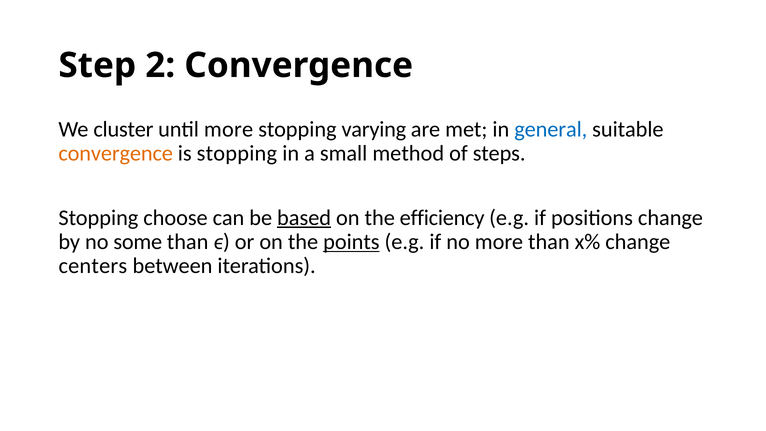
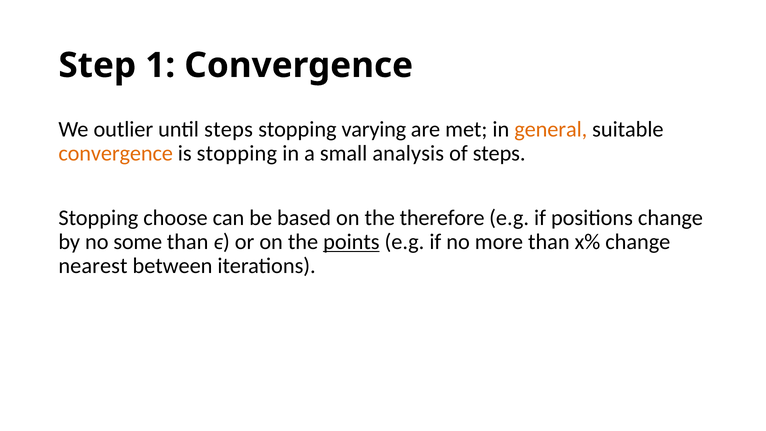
2: 2 -> 1 (160, 65)
cluster: cluster -> outlier (123, 129)
until more: more -> steps (229, 129)
general colour: blue -> orange (551, 129)
method: method -> analysis (408, 154)
based underline: present -> none (304, 218)
efficiency: efficiency -> therefore (442, 218)
centers: centers -> nearest (93, 266)
